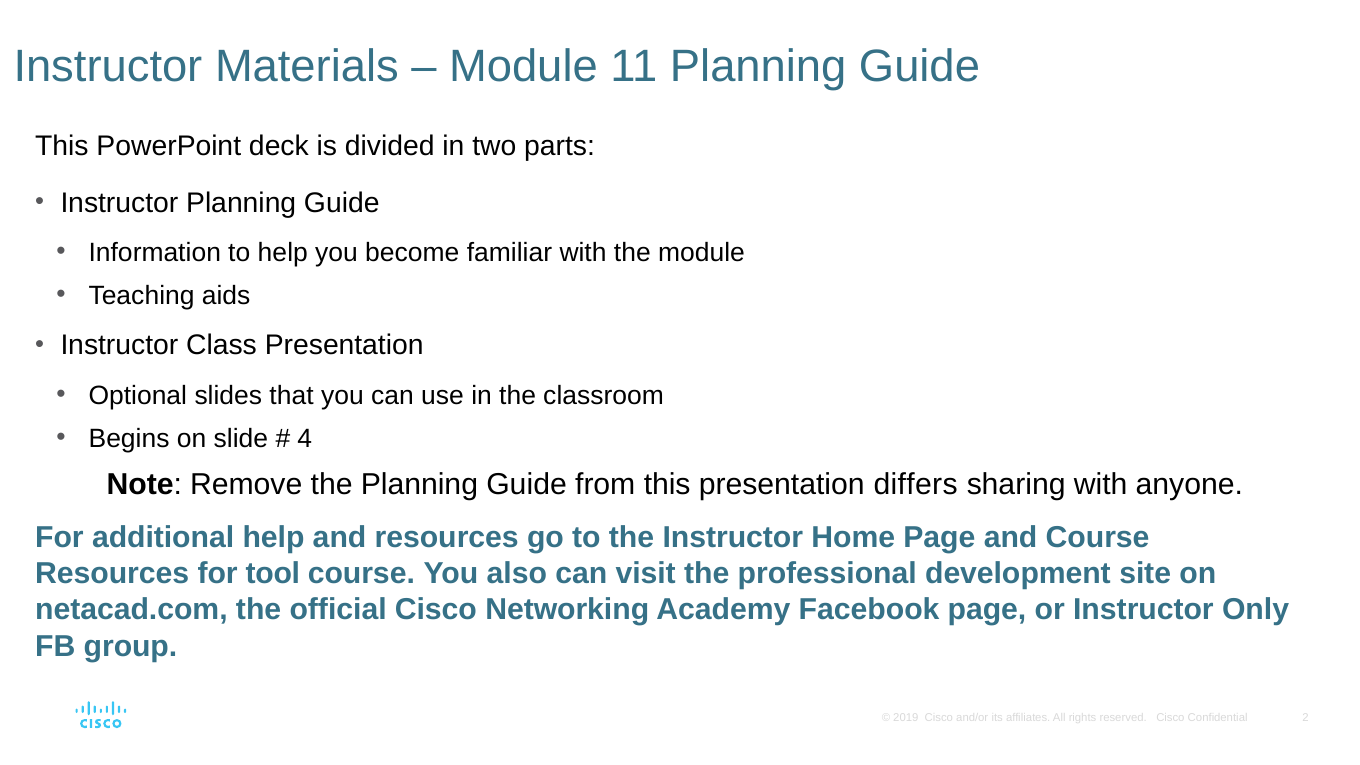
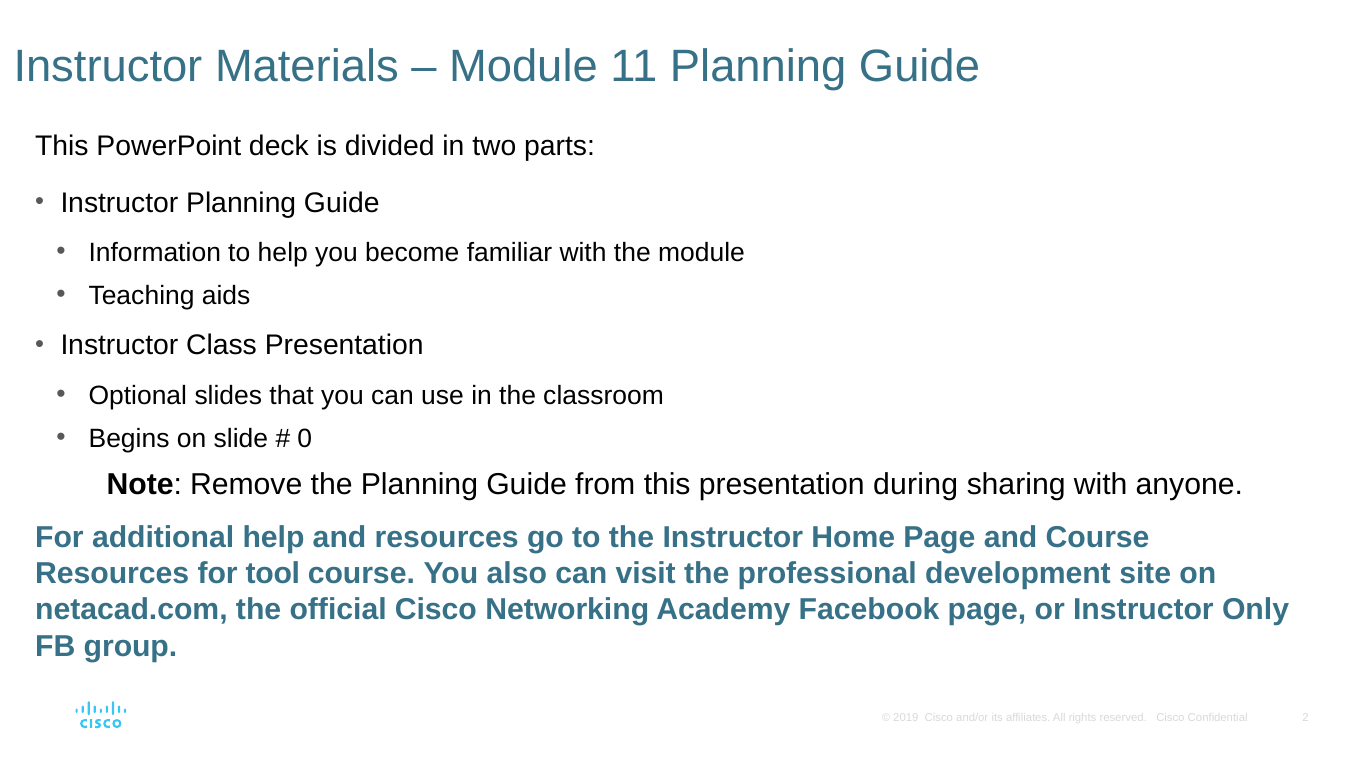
4: 4 -> 0 (305, 438)
differs: differs -> during (916, 484)
